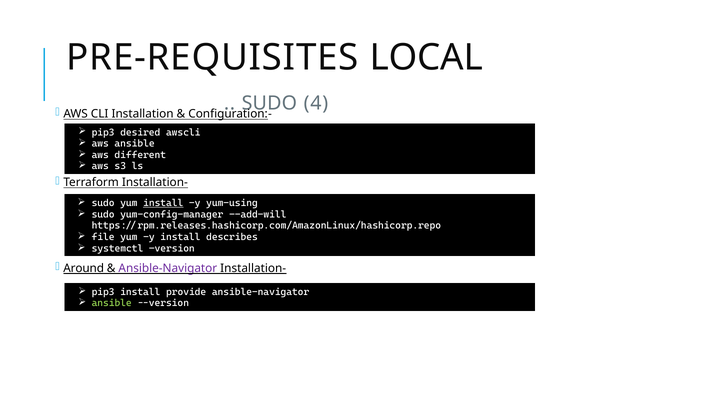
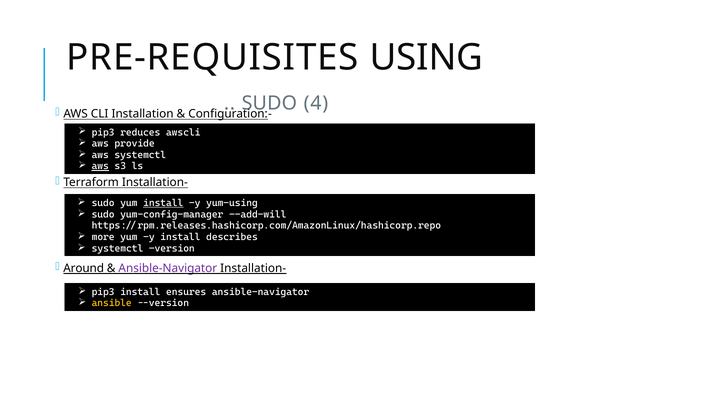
LOCAL: LOCAL -> USING (426, 57)
desired: desired -> reduces (140, 132)
aws ansible: ansible -> provide (135, 144)
aws different: different -> systemctl (140, 155)
aws underline: none -> present (100, 166)
file: file -> more (103, 237)
provide: provide -> ensures (186, 292)
ansible colour: light green -> yellow (112, 303)
